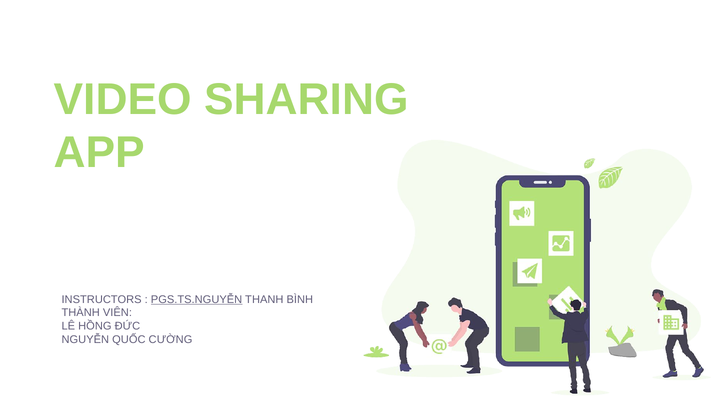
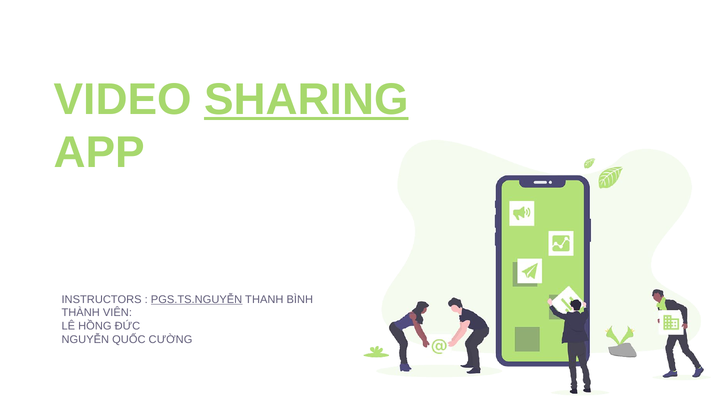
SHARING underline: none -> present (306, 99)
